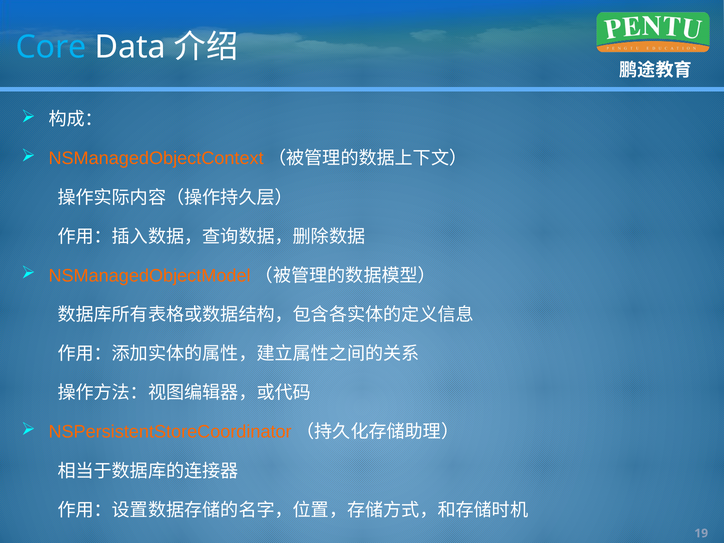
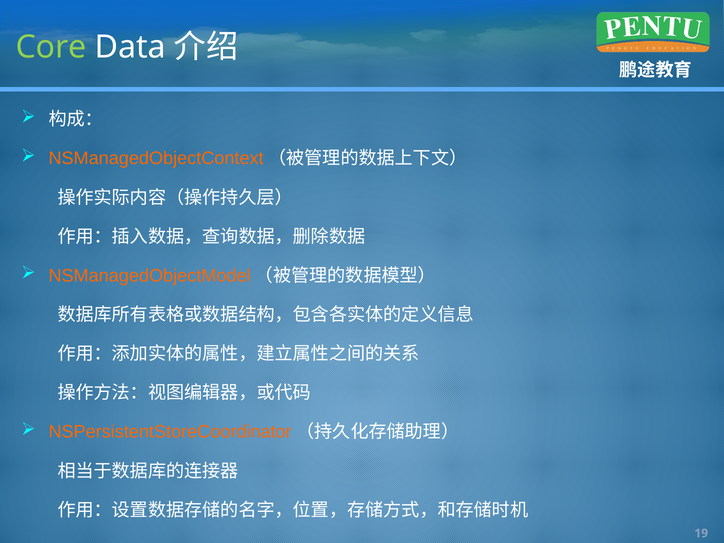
Core colour: light blue -> light green (51, 47)
